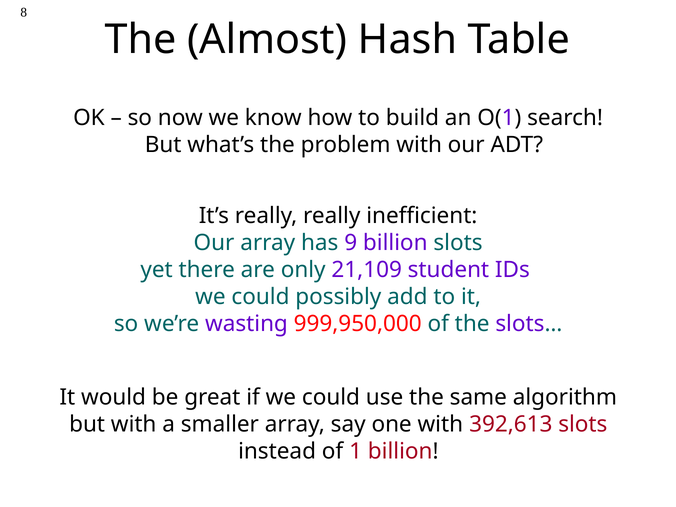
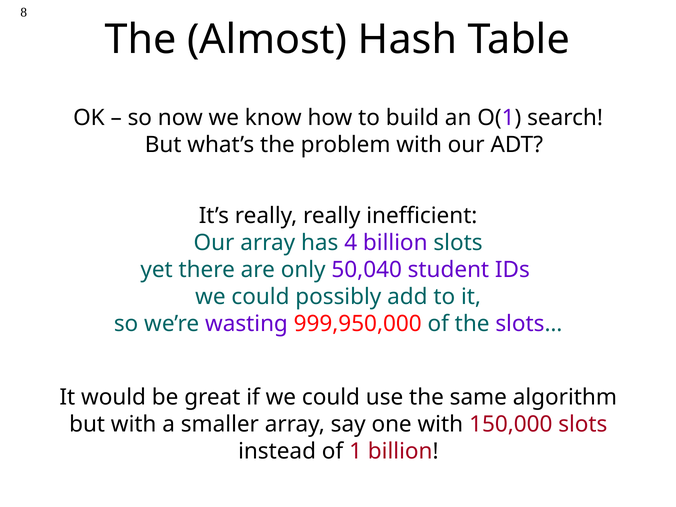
9: 9 -> 4 (351, 243)
21,109: 21,109 -> 50,040 (367, 270)
392,613: 392,613 -> 150,000 (511, 424)
